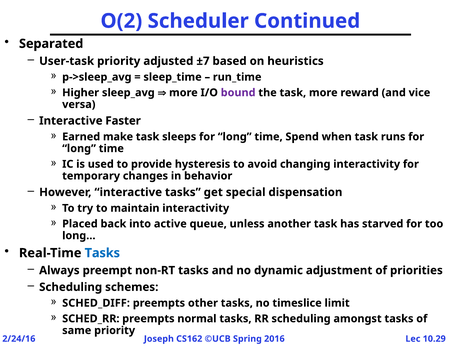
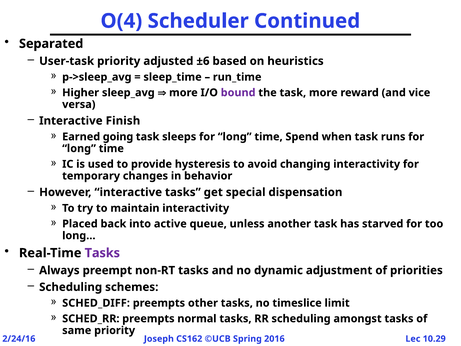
O(2: O(2 -> O(4 (121, 21)
±7: ±7 -> ±6 (203, 61)
Faster: Faster -> Finish (123, 121)
make: make -> going (118, 137)
Tasks colour: blue -> purple (102, 253)
